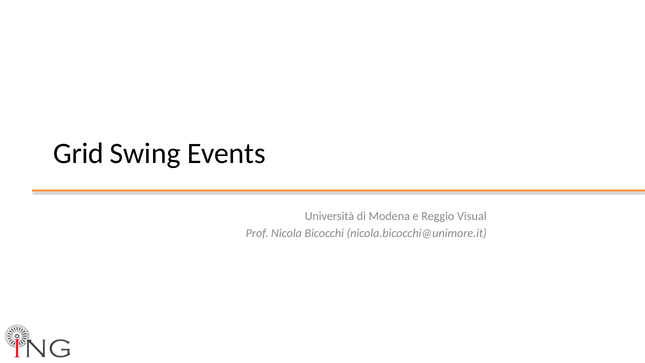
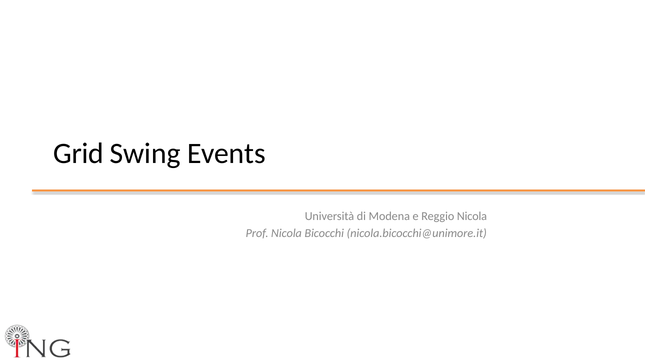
Reggio Visual: Visual -> Nicola (472, 216)
